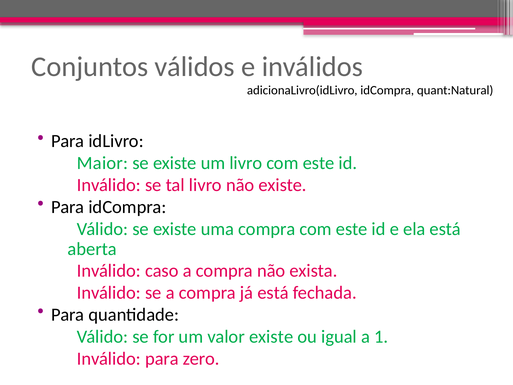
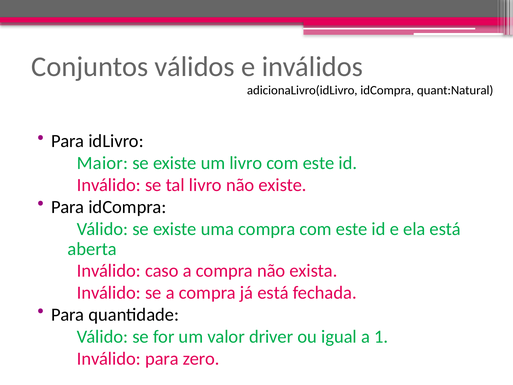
valor existe: existe -> driver (271, 336)
